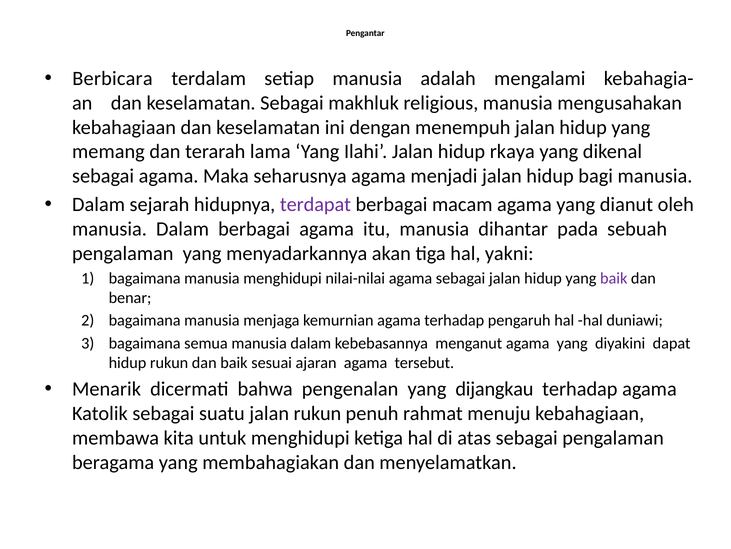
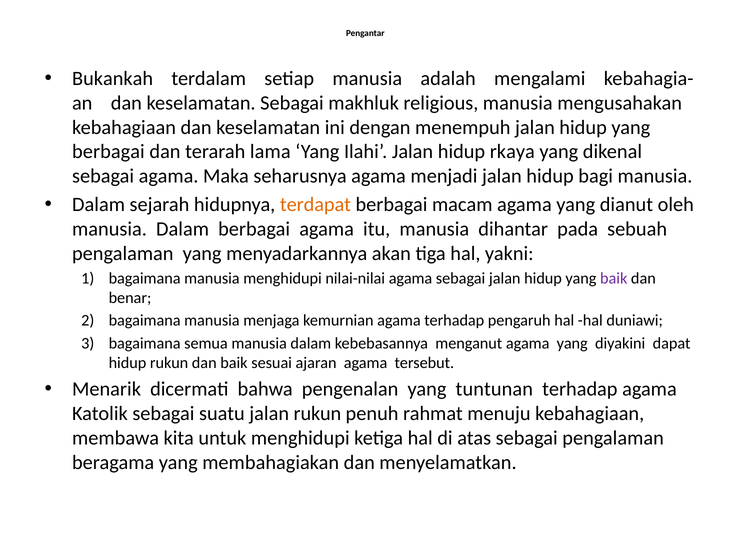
Berbicara: Berbicara -> Bukankah (113, 78)
memang: memang -> berbagai (108, 152)
terdapat colour: purple -> orange (315, 204)
dijangkau: dijangkau -> tuntunan (494, 389)
